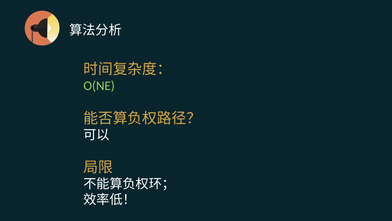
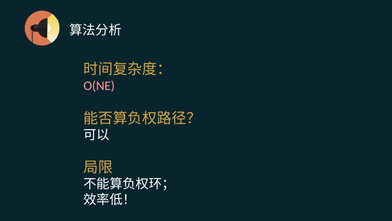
O(NE colour: light green -> pink (99, 86)
